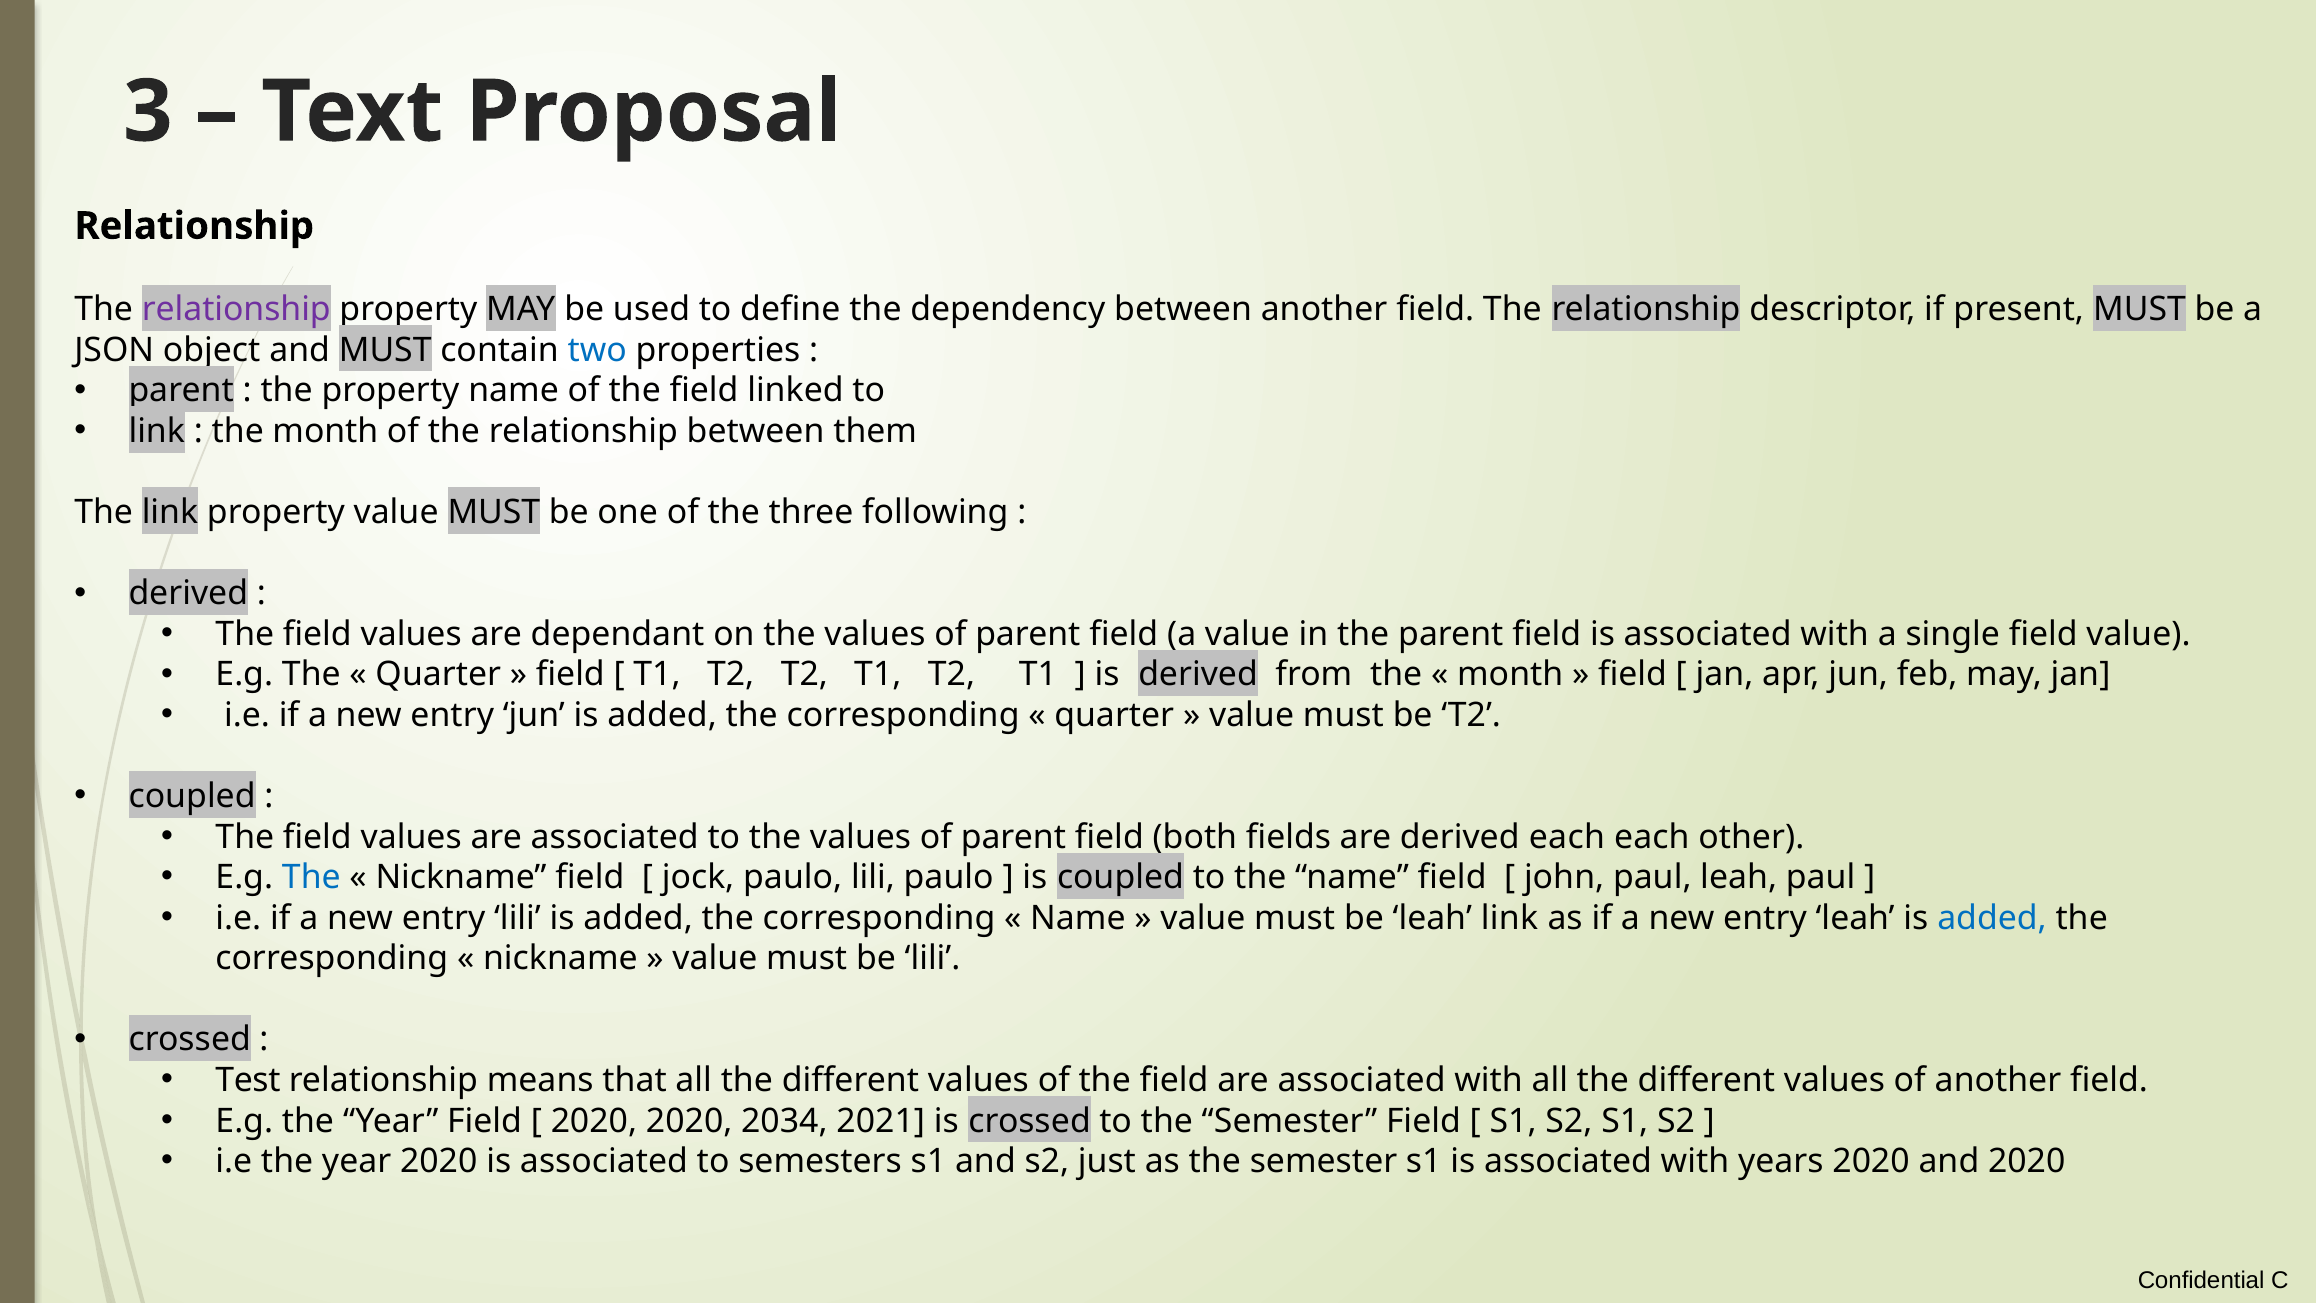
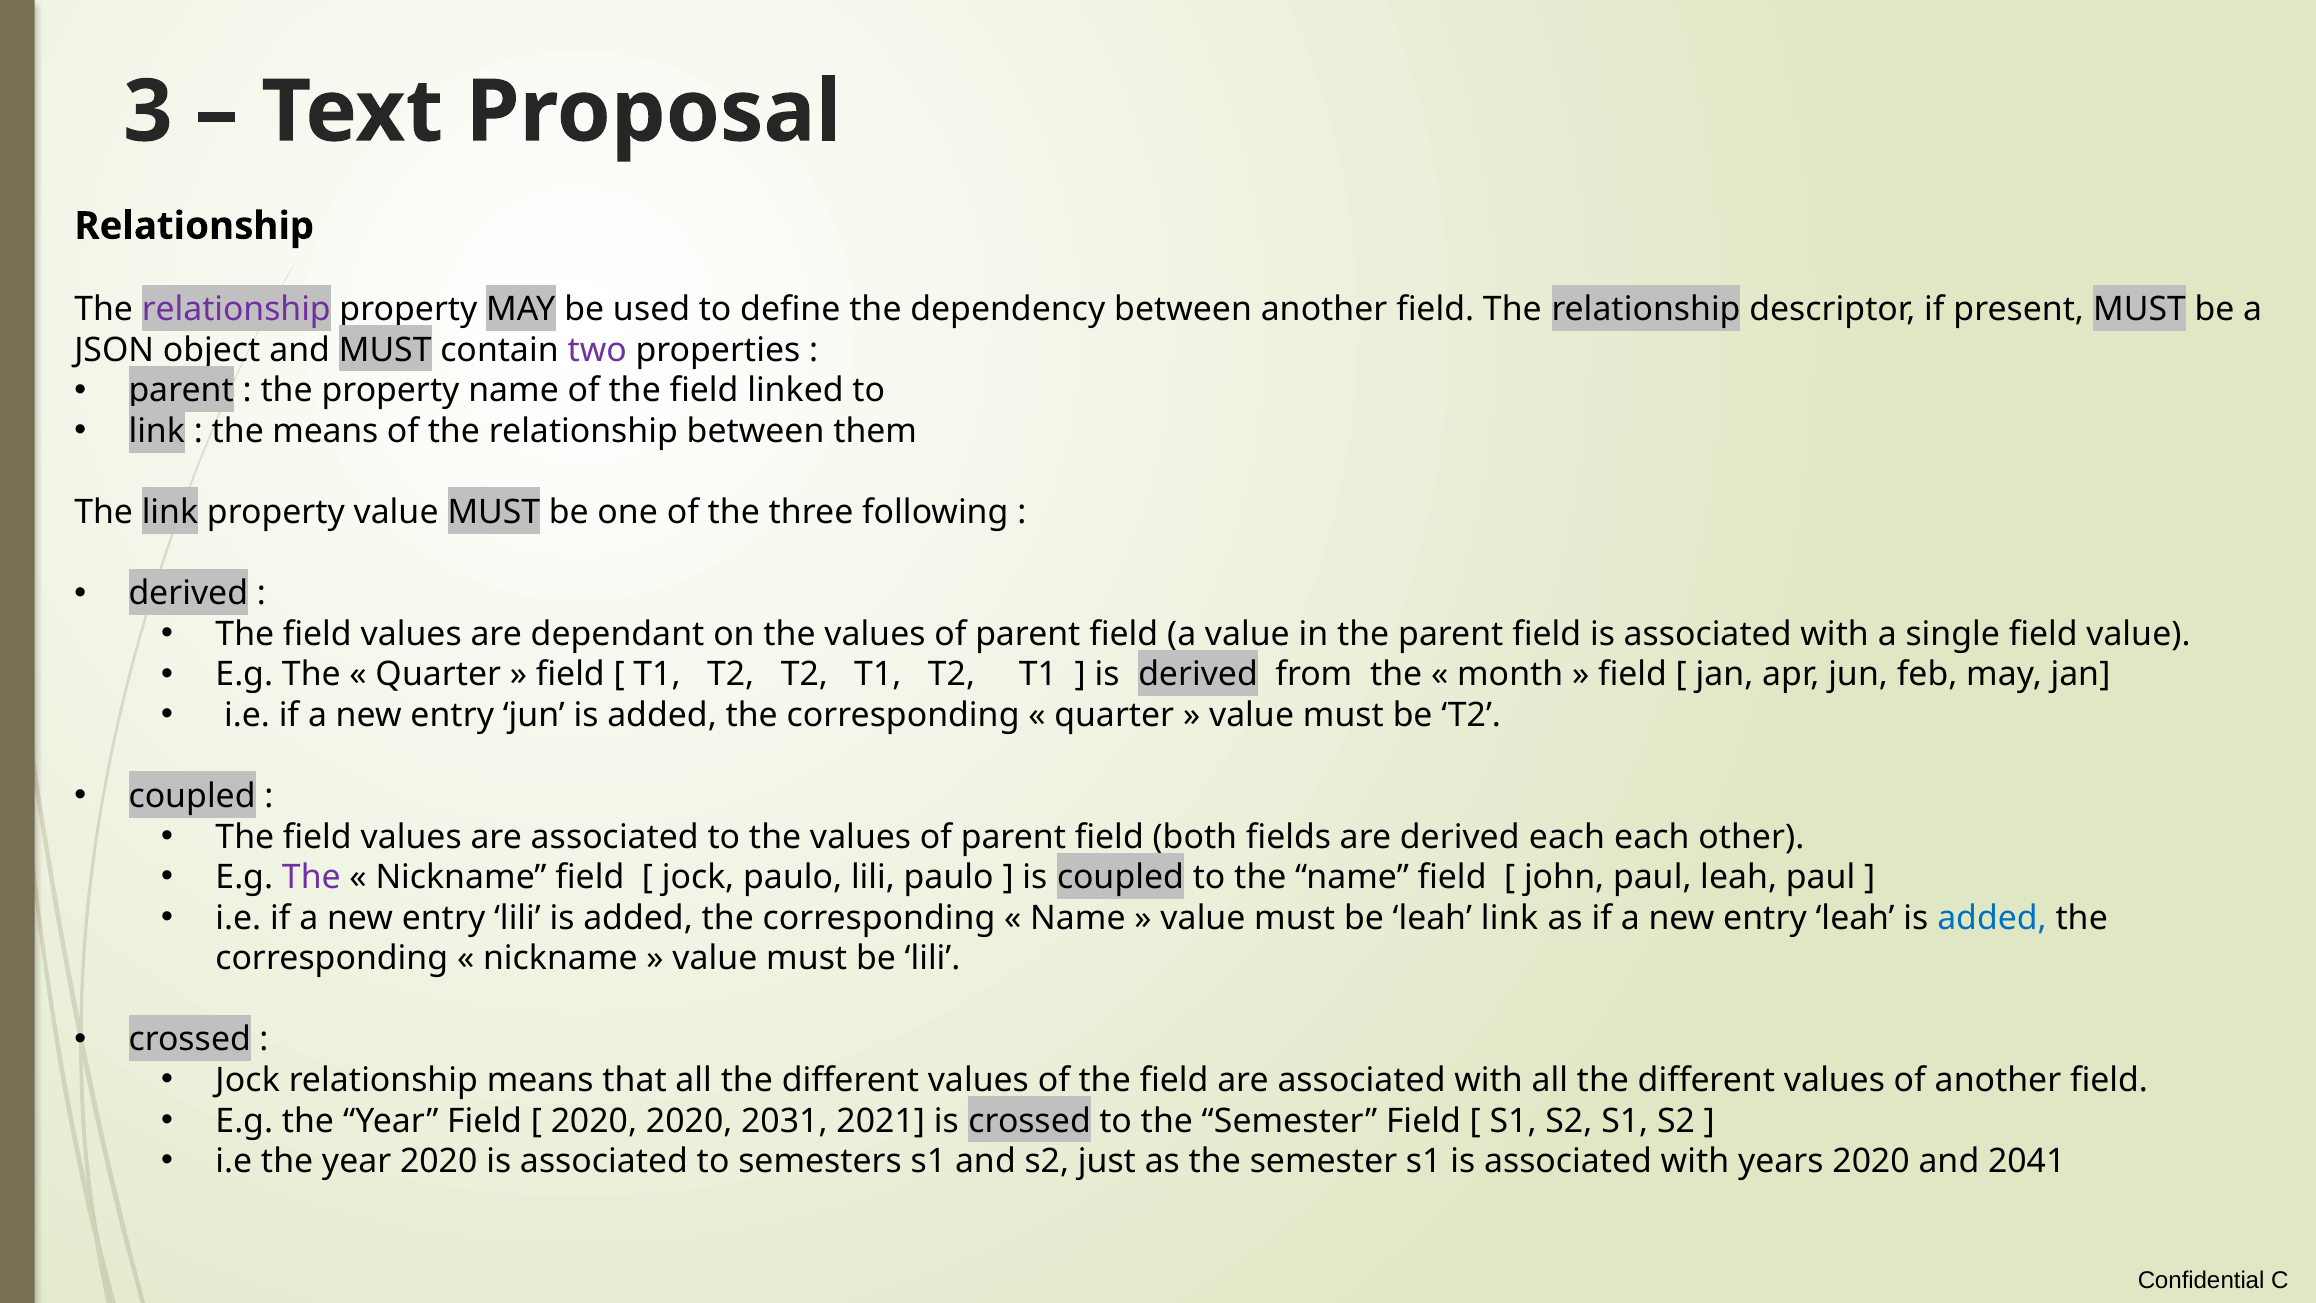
two colour: blue -> purple (597, 350)
the month: month -> means (325, 431)
The colour: blue -> purple (311, 877)
Test: Test -> Jock (248, 1080)
2034: 2034 -> 2031 (784, 1121)
and 2020: 2020 -> 2041 (2027, 1161)
